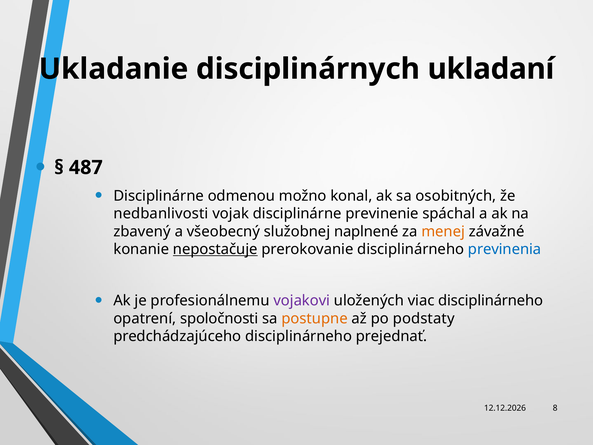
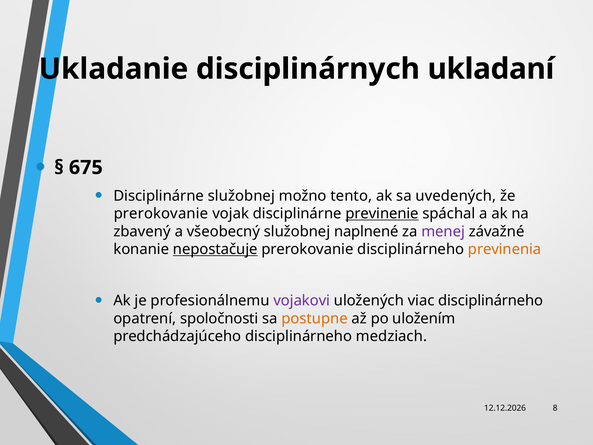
487: 487 -> 675 (86, 167)
Disciplinárne odmenou: odmenou -> služobnej (241, 196)
konal: konal -> tento (351, 196)
osobitných: osobitných -> uvedených (456, 196)
nedbanlivosti: nedbanlivosti -> prerokovanie (161, 214)
previnenie underline: none -> present (382, 214)
menej colour: orange -> purple (443, 231)
previnenia colour: blue -> orange (505, 249)
podstaty: podstaty -> uložením (424, 318)
prejednať: prejednať -> medziach (391, 336)
